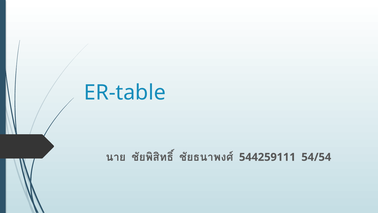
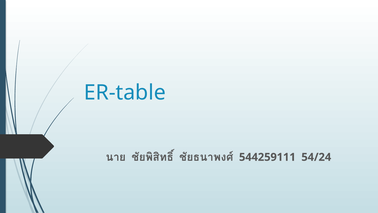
54/54: 54/54 -> 54/24 (316, 157)
